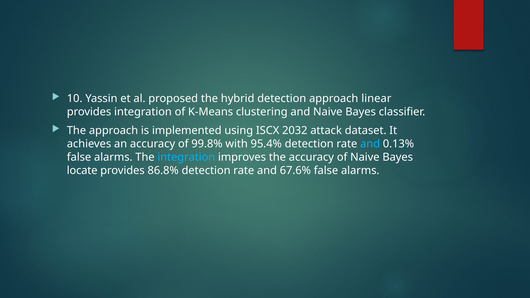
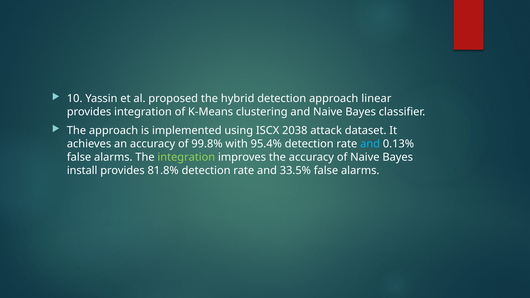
2032: 2032 -> 2038 (295, 131)
integration colour: light blue -> light green (186, 157)
locate: locate -> install (82, 170)
86.8%: 86.8% -> 81.8% (163, 170)
67.6%: 67.6% -> 33.5% (295, 170)
